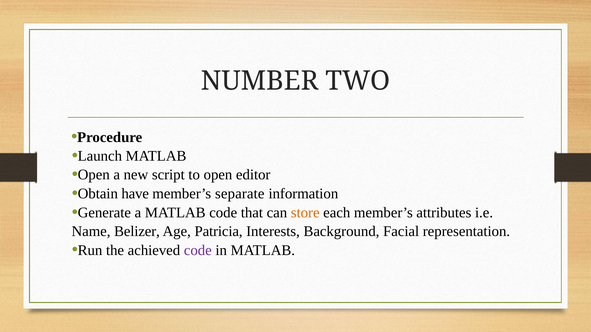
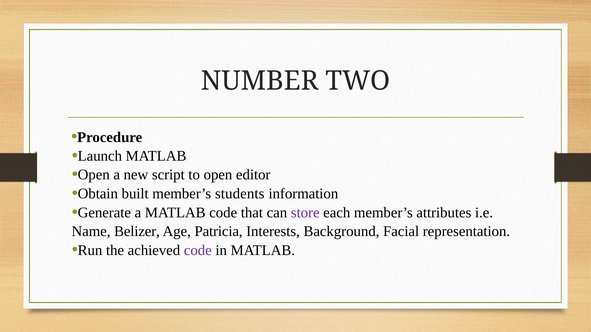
have: have -> built (135, 194)
separate: separate -> students (240, 194)
store colour: orange -> purple (305, 213)
